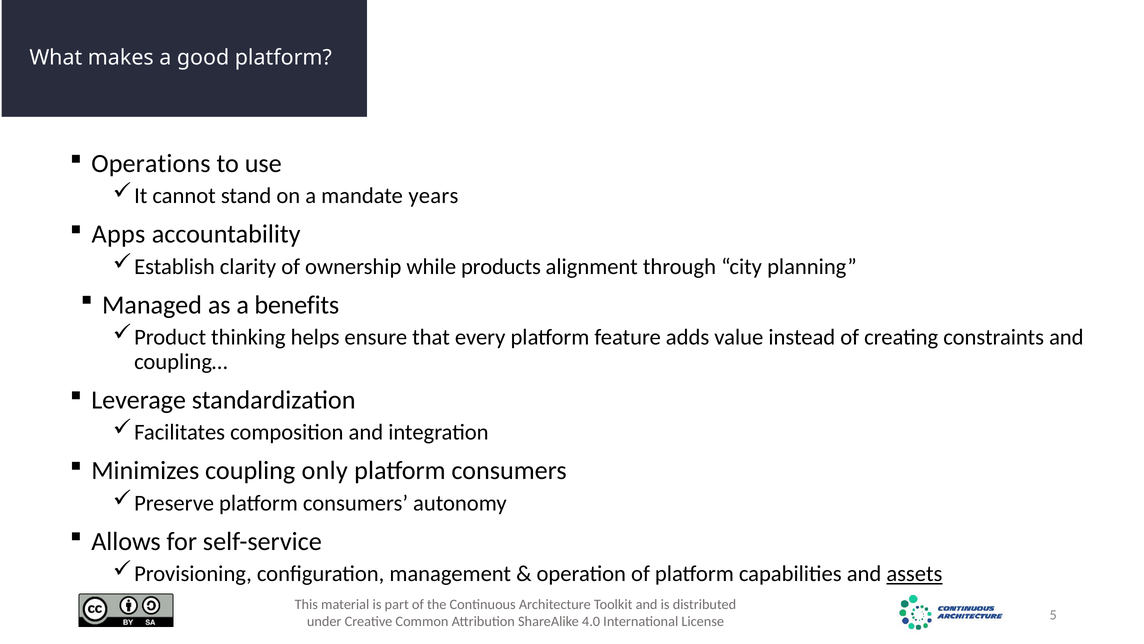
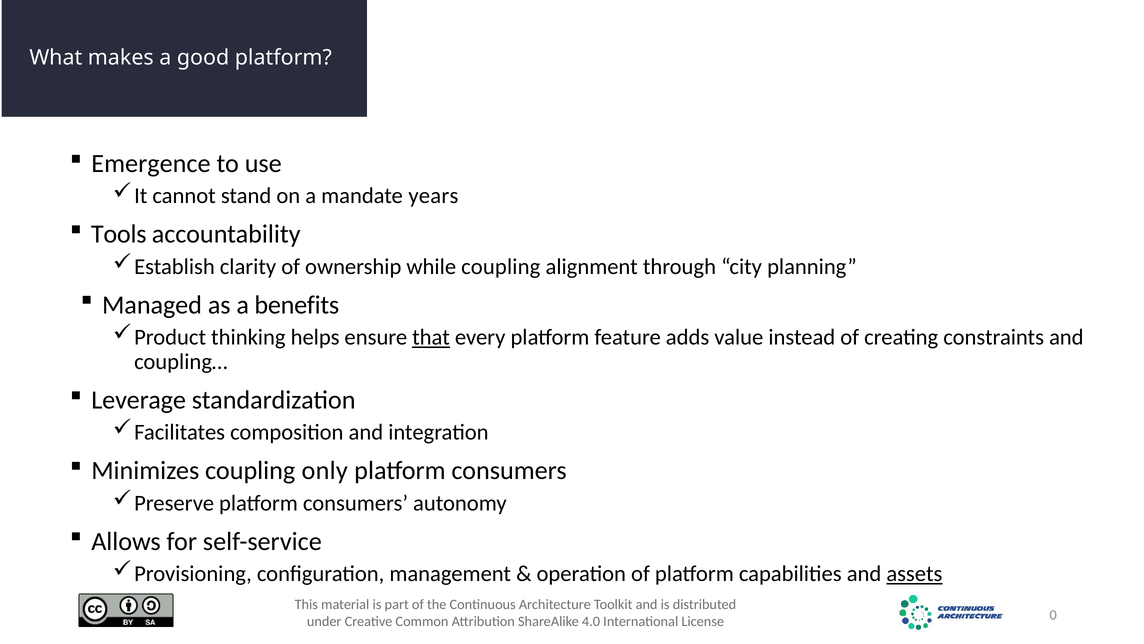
Operations: Operations -> Emergence (151, 163)
Apps: Apps -> Tools (119, 234)
while products: products -> coupling (501, 266)
that underline: none -> present (431, 337)
5: 5 -> 0 (1053, 614)
